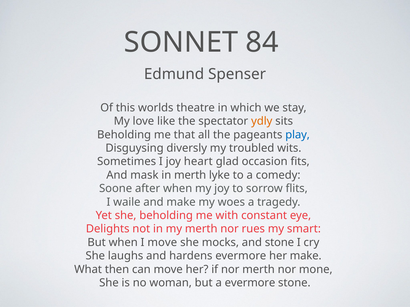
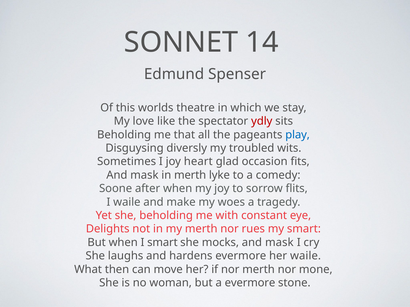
84: 84 -> 14 (262, 42)
ydly colour: orange -> red (262, 121)
I move: move -> smart (162, 243)
mocks and stone: stone -> mask (279, 243)
her make: make -> waile (306, 256)
